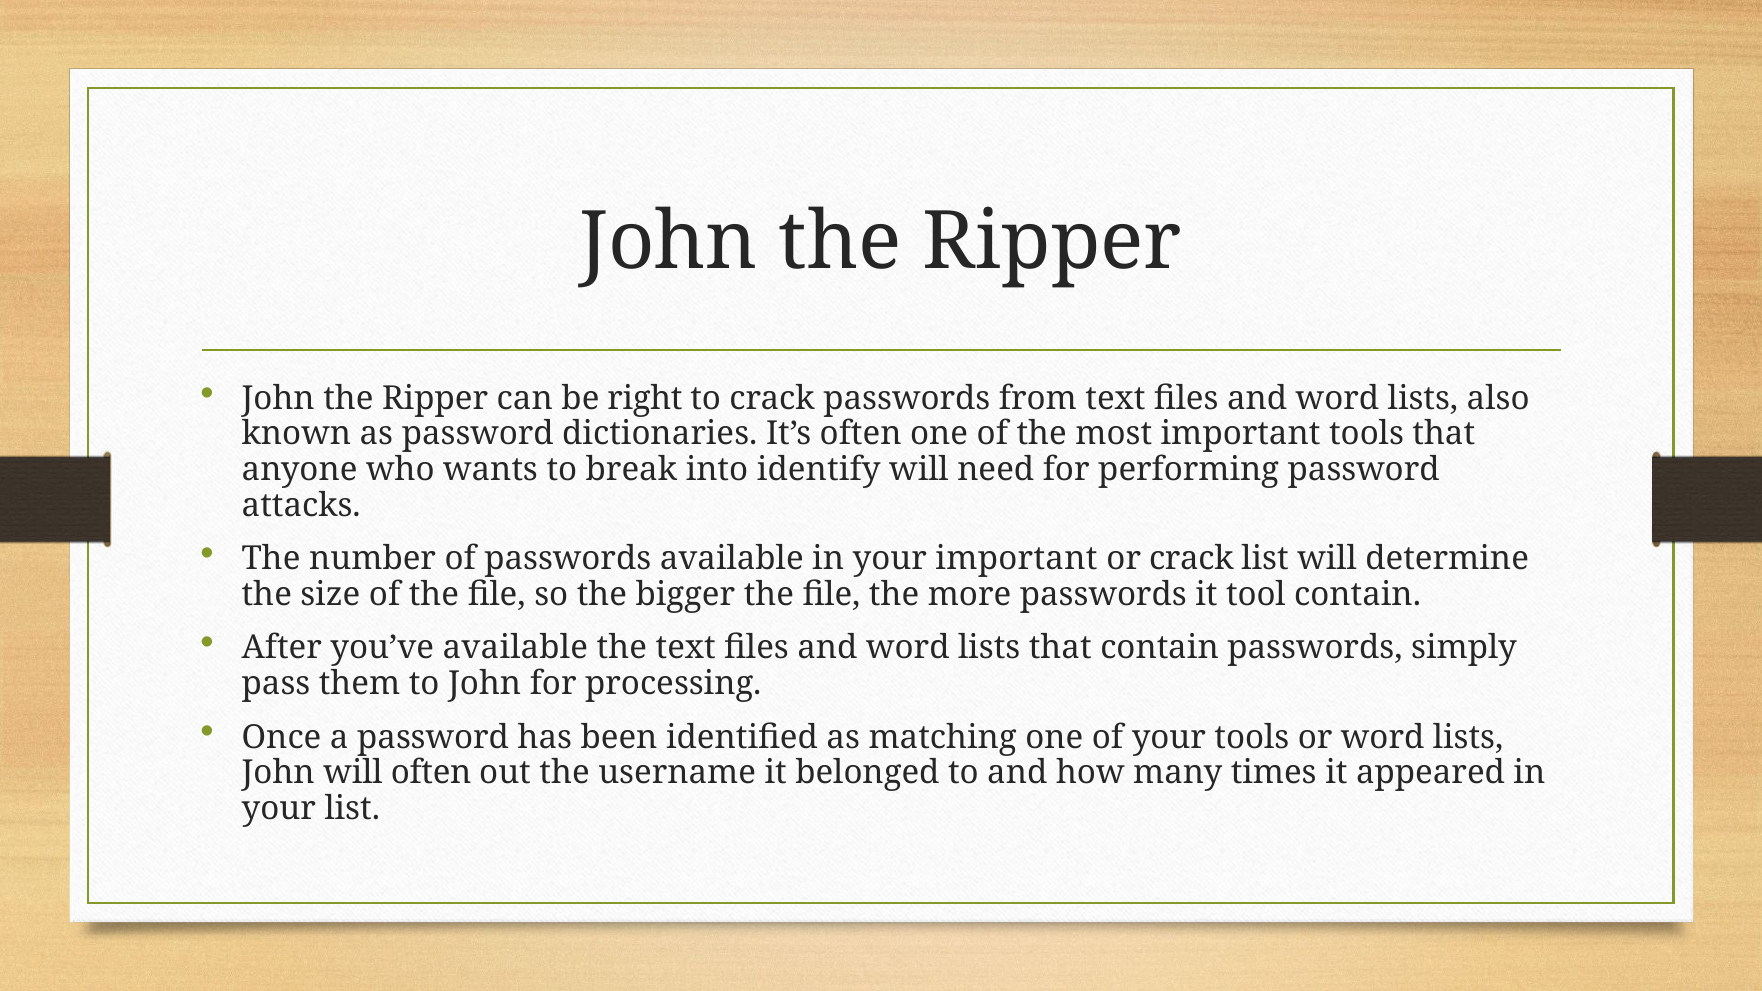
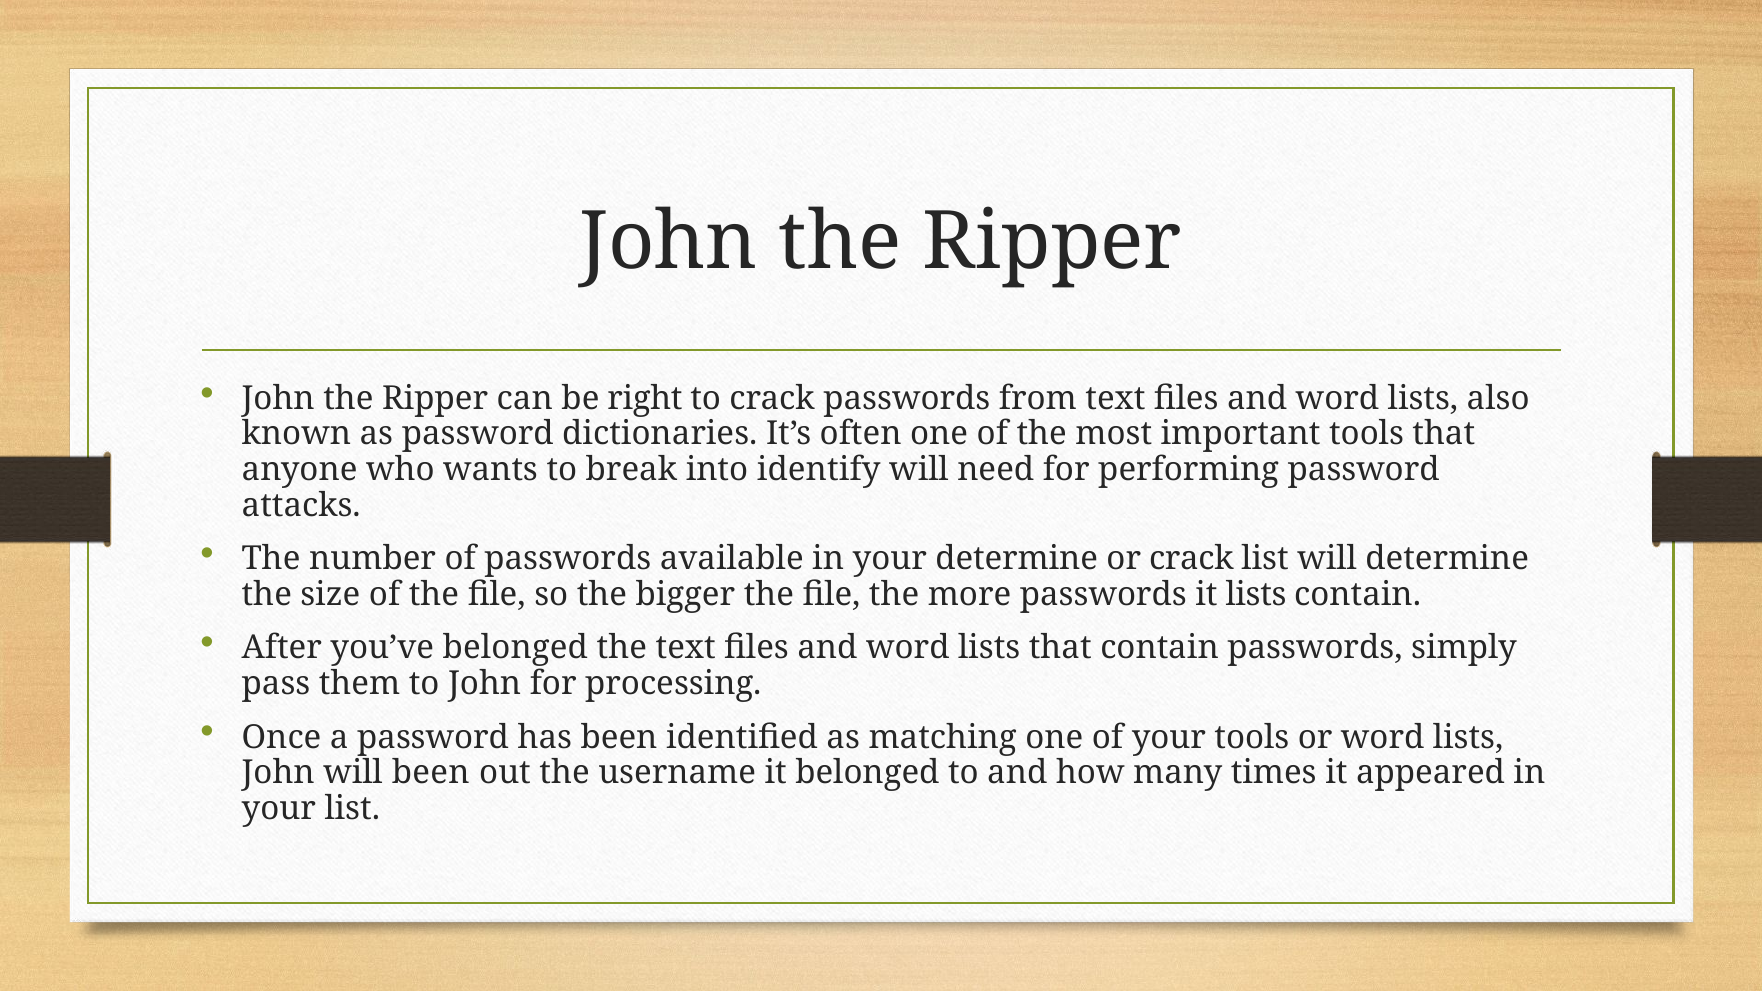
your important: important -> determine (1017, 559)
it tool: tool -> lists (1256, 595)
you’ve available: available -> belonged (515, 648)
will often: often -> been (431, 773)
